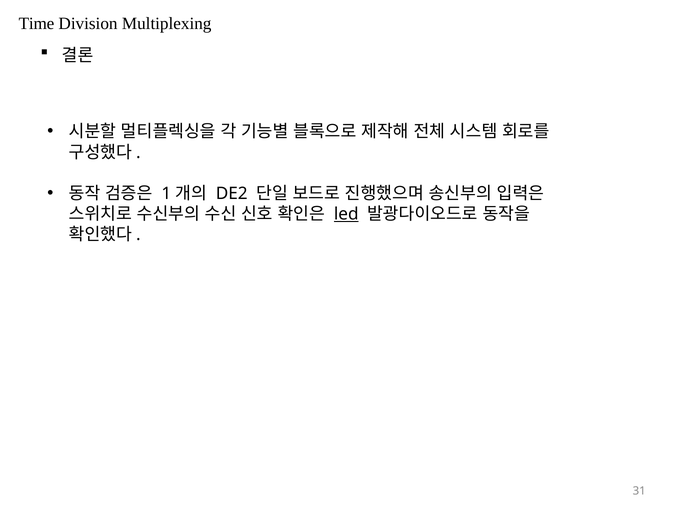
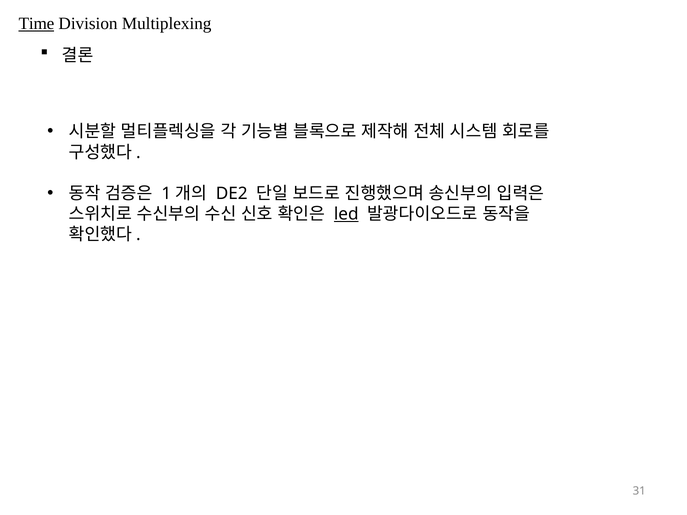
Time underline: none -> present (37, 24)
